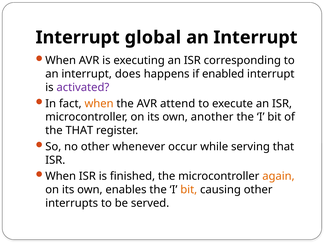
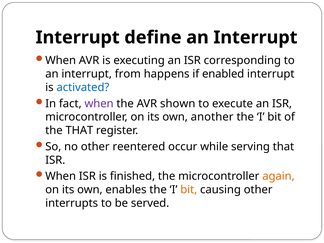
global: global -> define (153, 37)
does: does -> from (128, 74)
activated colour: purple -> blue (83, 87)
when colour: orange -> purple (99, 104)
attend: attend -> shown (178, 104)
whenever: whenever -> reentered (139, 147)
